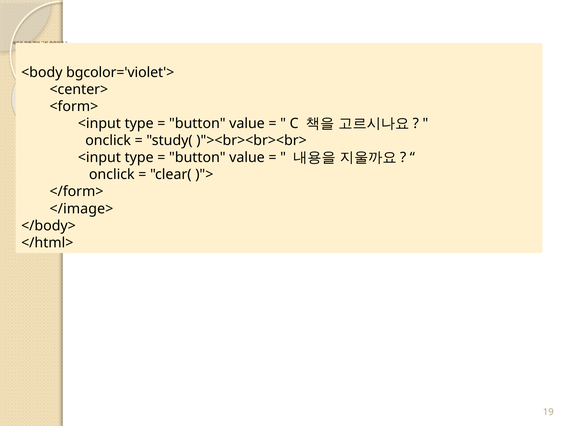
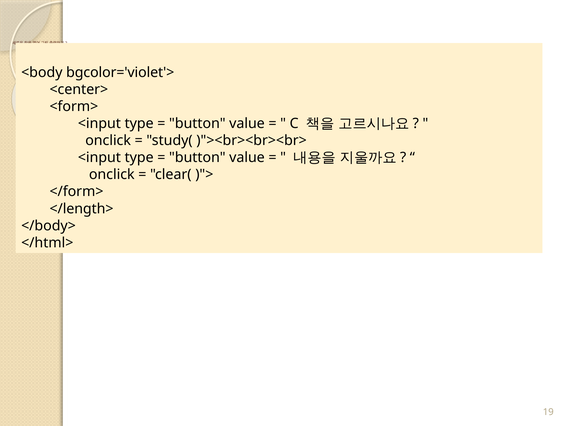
</image>: </image> -> </length> (82, 208)
